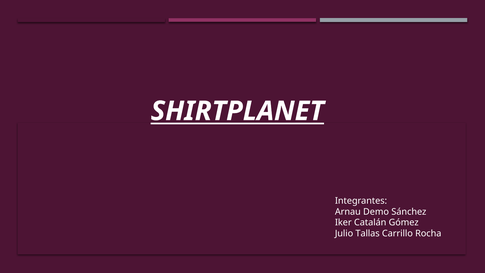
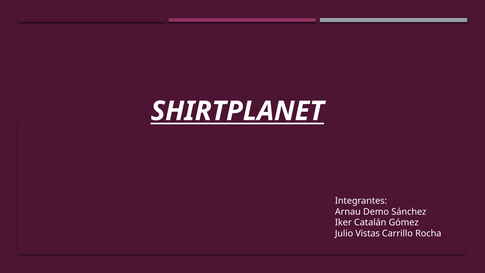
Tallas: Tallas -> Vistas (368, 233)
